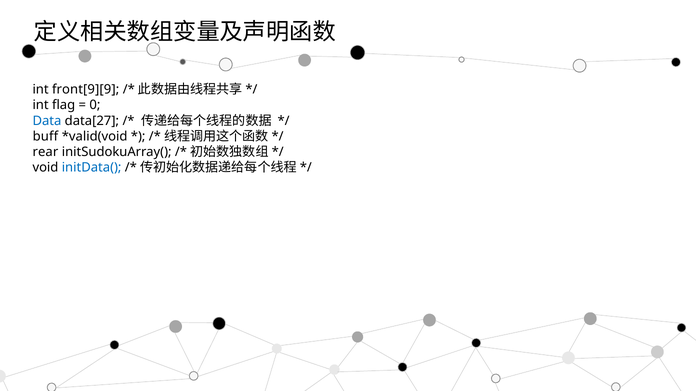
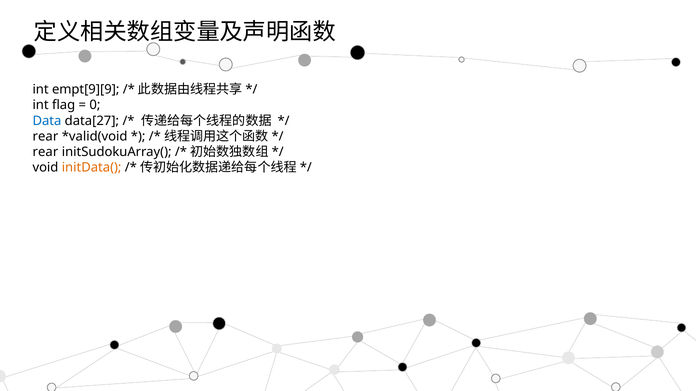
front[9][9: front[9][9 -> empt[9][9 (86, 90)
buff: buff -> rear (45, 137)
initData( colour: blue -> orange (92, 168)
